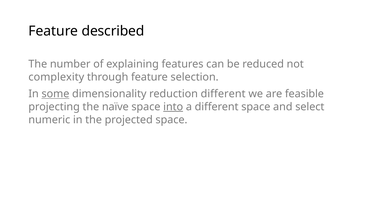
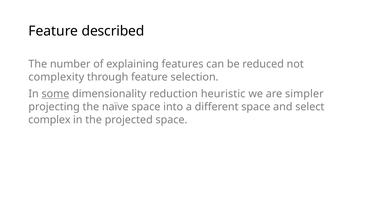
reduction different: different -> heuristic (223, 94)
feasible: feasible -> simpler (304, 94)
into underline: present -> none (173, 107)
numeric: numeric -> complex (49, 120)
